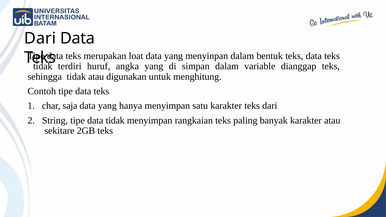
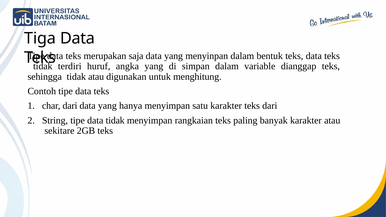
Dari: Dari -> Tiga (40, 38)
loat: loat -> saja (136, 56)
char saja: saja -> dari (70, 106)
